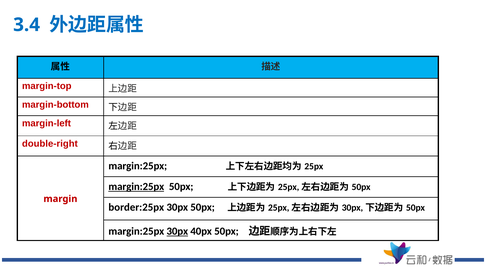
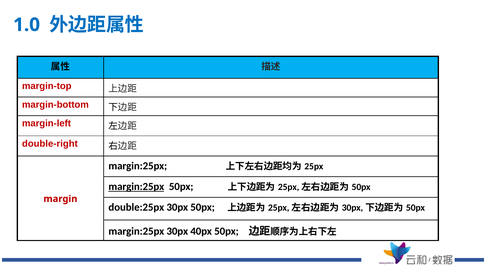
3.4: 3.4 -> 1.0 (27, 25)
border:25px: border:25px -> double:25px (136, 207)
30px underline: present -> none (177, 231)
